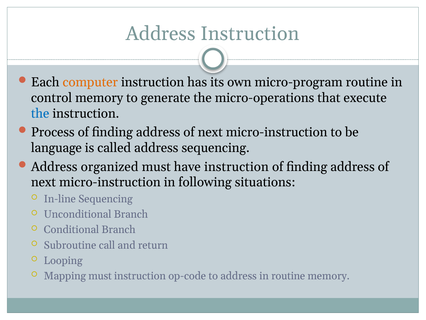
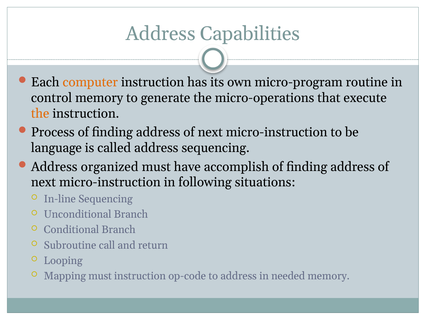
Address Instruction: Instruction -> Capabilities (250, 34)
the colour: blue -> orange (40, 113)
have instruction: instruction -> accomplish (236, 166)
in routine: routine -> needed (288, 276)
